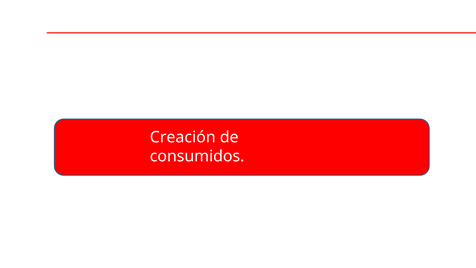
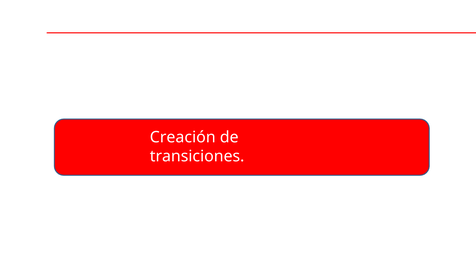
consumidos: consumidos -> transiciones (197, 156)
